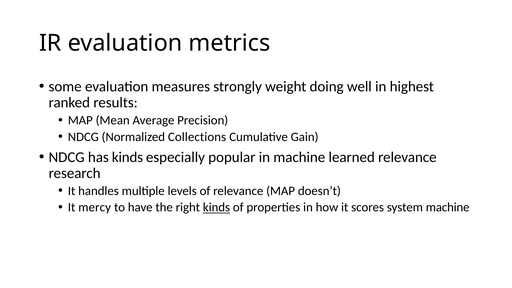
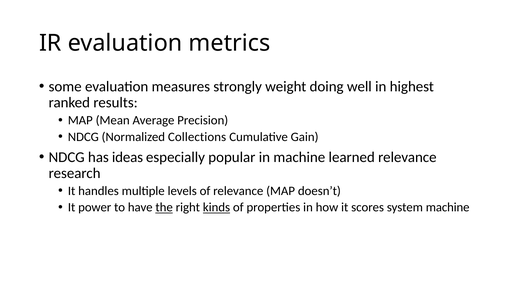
has kinds: kinds -> ideas (127, 157)
mercy: mercy -> power (95, 207)
the underline: none -> present (164, 207)
